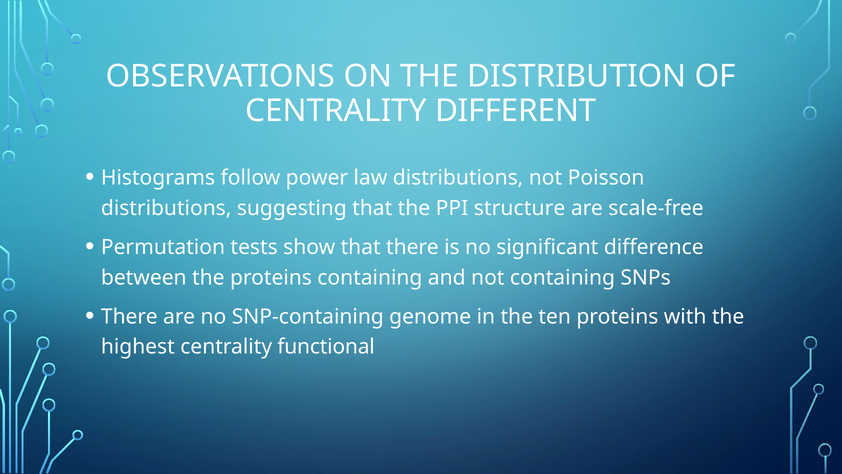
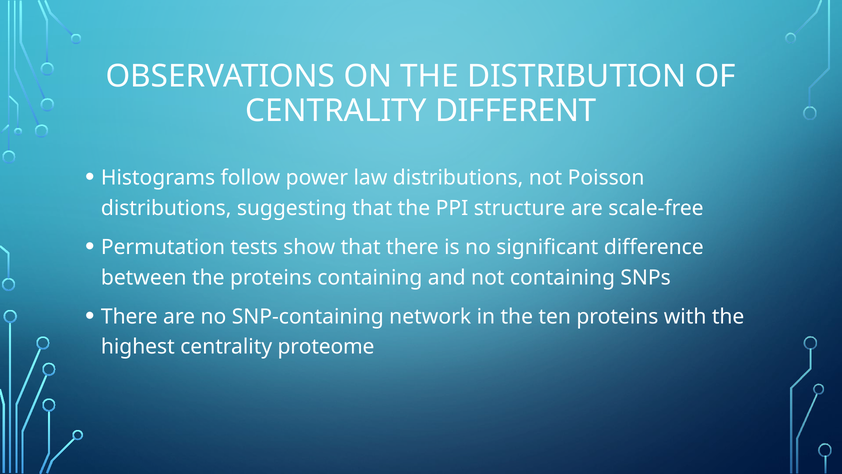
genome: genome -> network (430, 316)
functional: functional -> proteome (326, 347)
